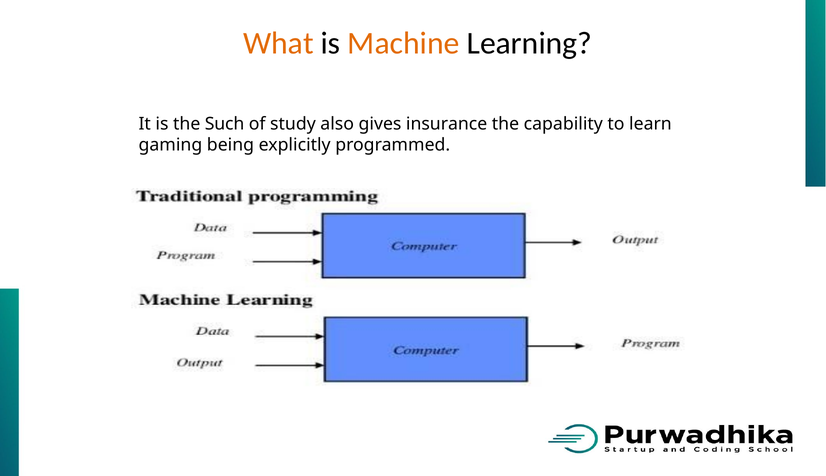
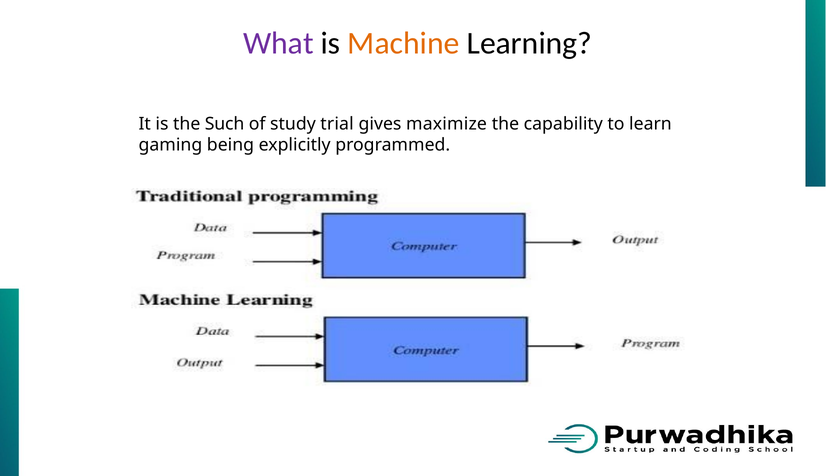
What colour: orange -> purple (279, 43)
also: also -> trial (337, 124)
insurance: insurance -> maximize (447, 124)
